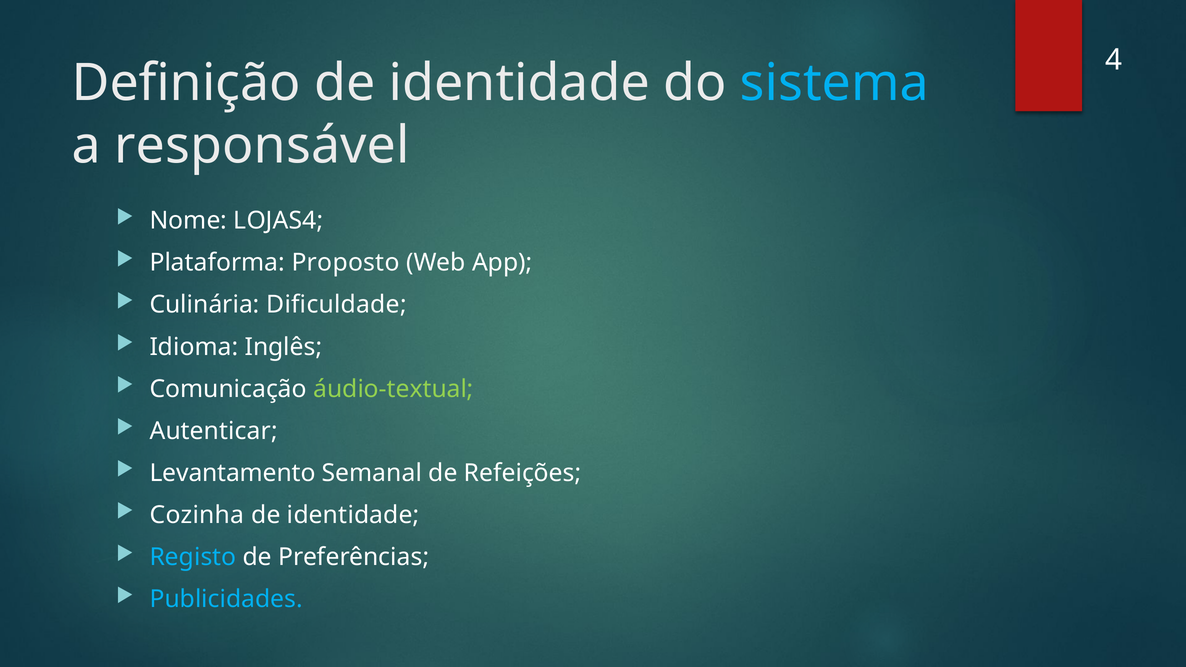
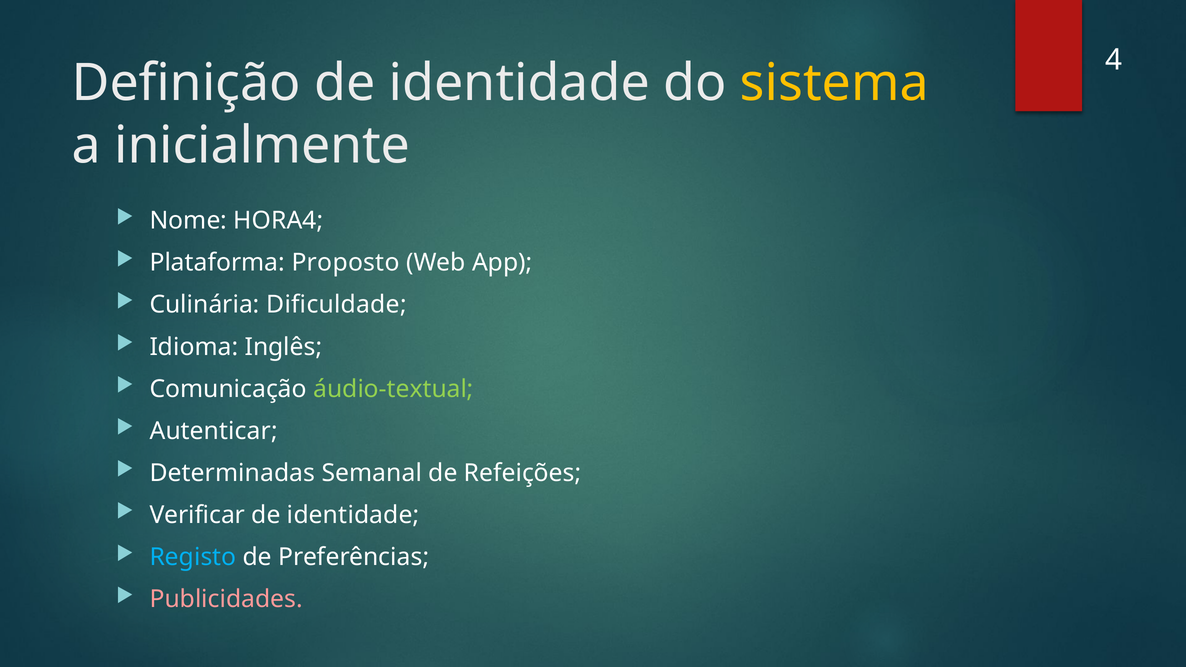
sistema colour: light blue -> yellow (834, 83)
responsável: responsável -> inicialmente (262, 146)
LOJAS4: LOJAS4 -> HORA4 (278, 221)
Levantamento: Levantamento -> Determinadas (232, 473)
Cozinha: Cozinha -> Verificar (197, 515)
Publicidades colour: light blue -> pink (226, 599)
